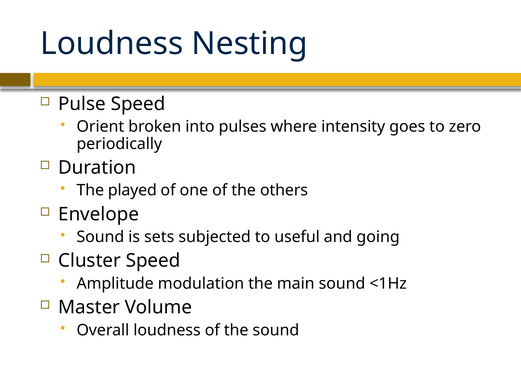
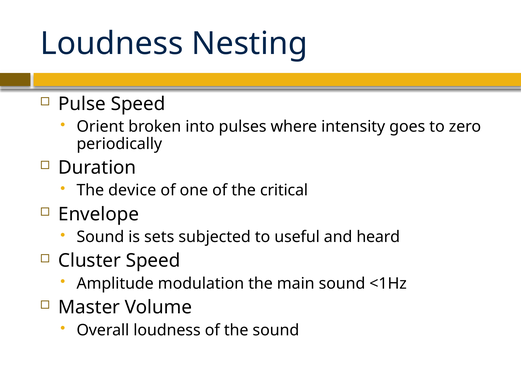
played: played -> device (132, 190)
others: others -> critical (284, 190)
going: going -> heard (378, 237)
